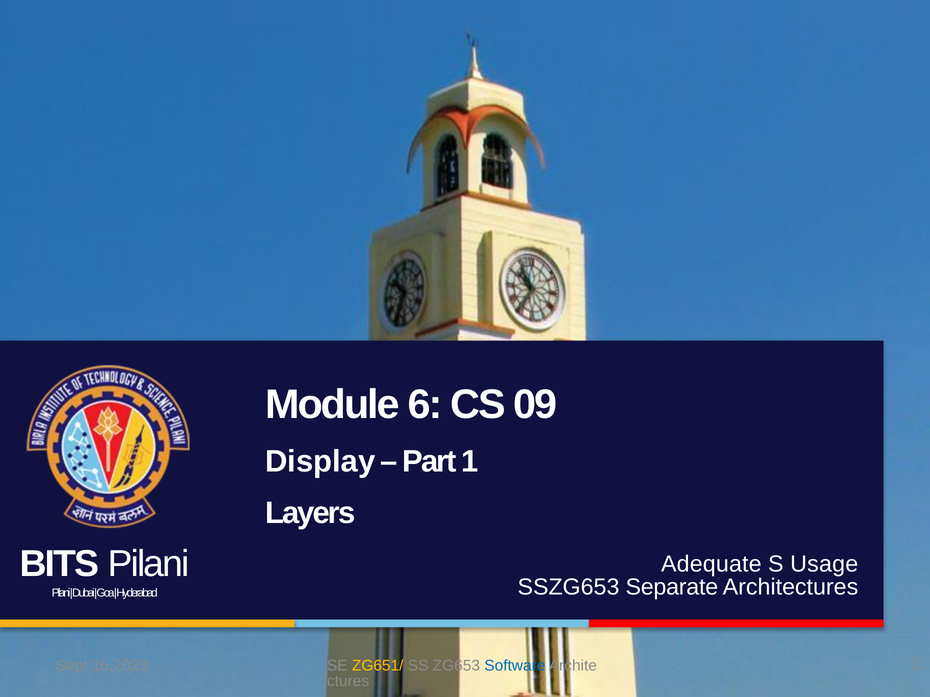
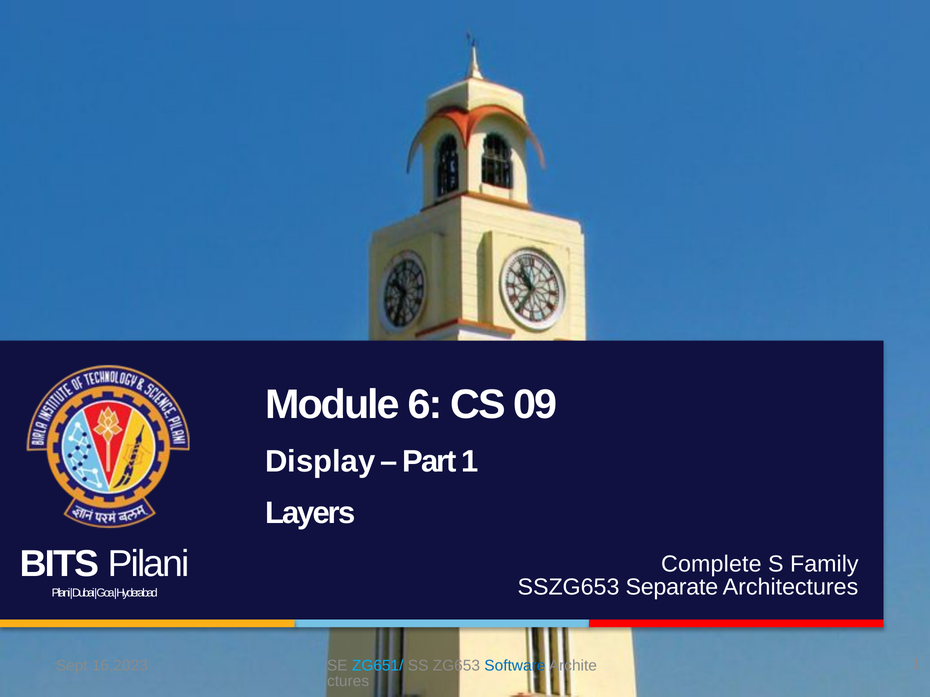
Adequate: Adequate -> Complete (711, 564)
Usage: Usage -> Family (824, 564)
ZG651/ colour: yellow -> light blue (378, 666)
